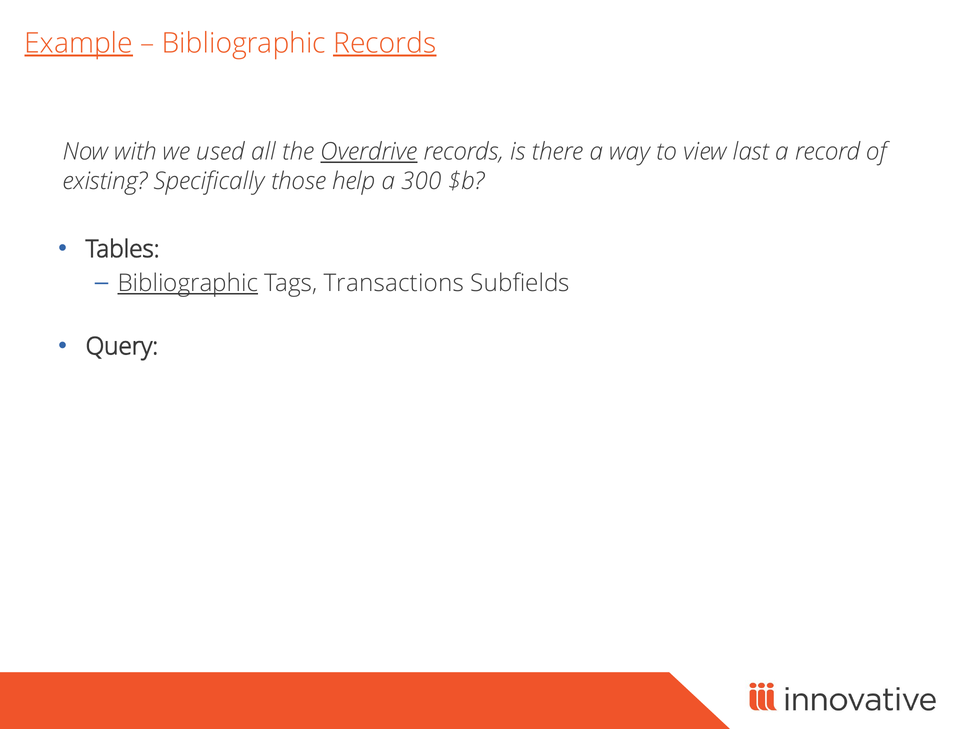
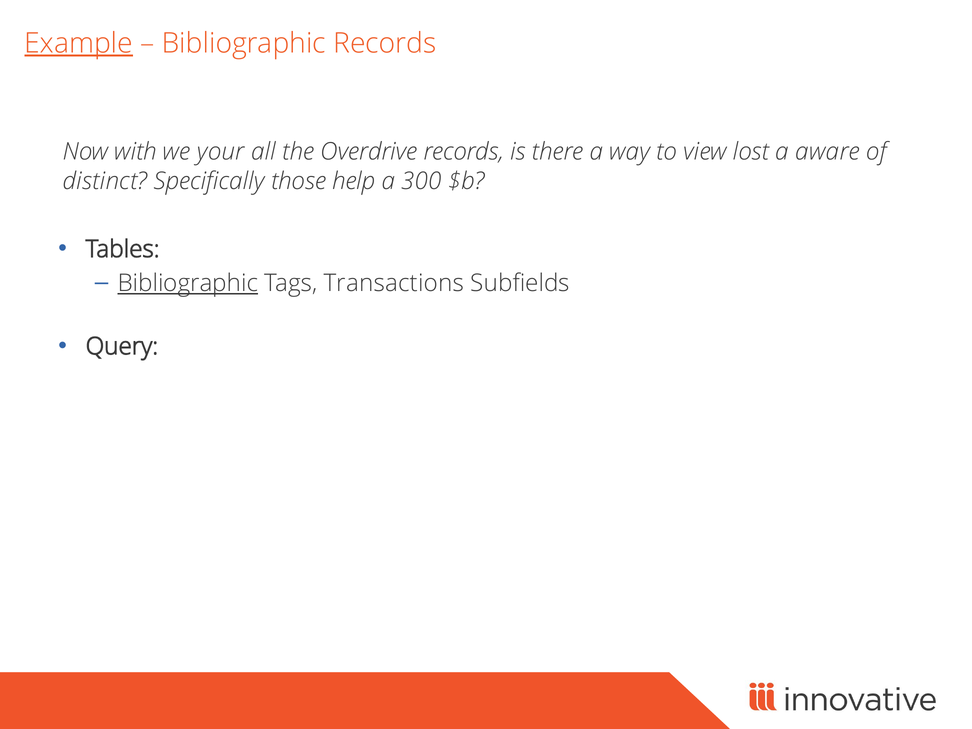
Records underline: present -> none (385, 43)
used: used -> your (221, 152)
Overdrive underline: present -> none (369, 152)
last: last -> lost (751, 152)
record: record -> aware (828, 152)
existing: existing -> distinct (105, 181)
